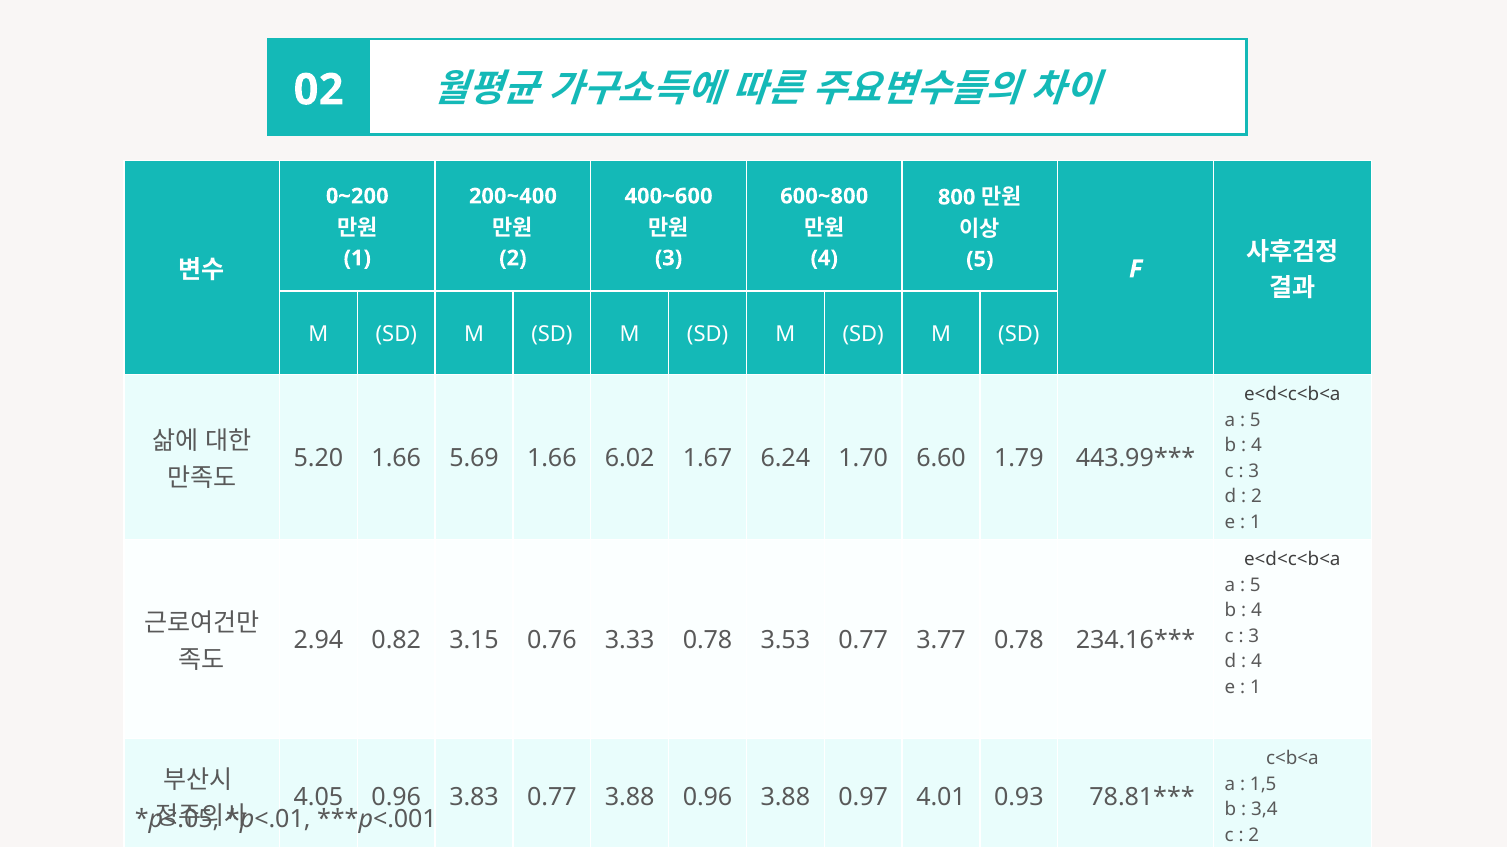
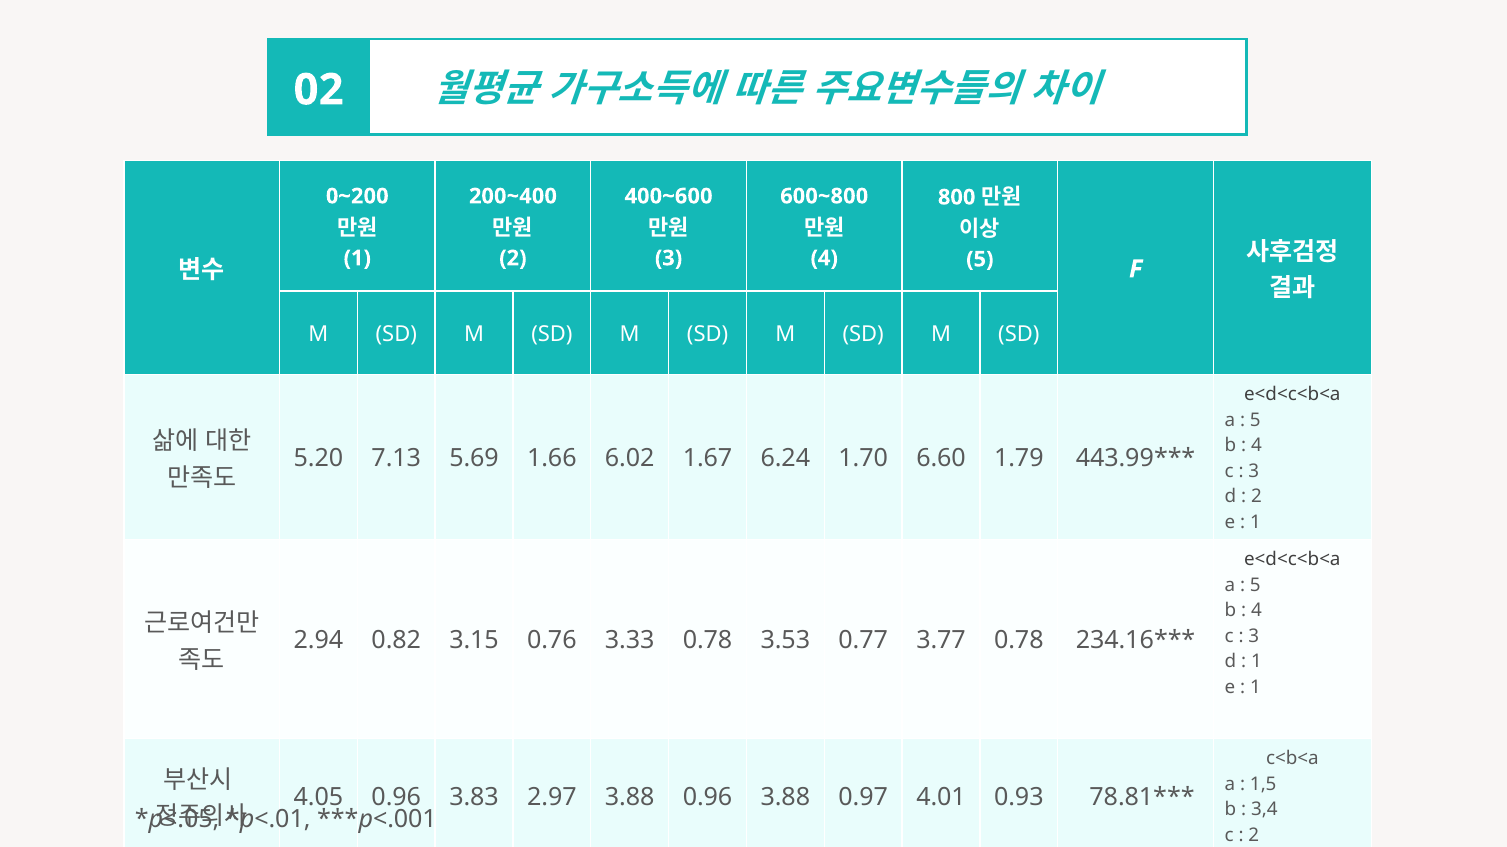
5.20 1.66: 1.66 -> 7.13 (396, 459)
4: 4 -> 1 (1256, 662)
3.83 0.77: 0.77 -> 2.97 (552, 798)
